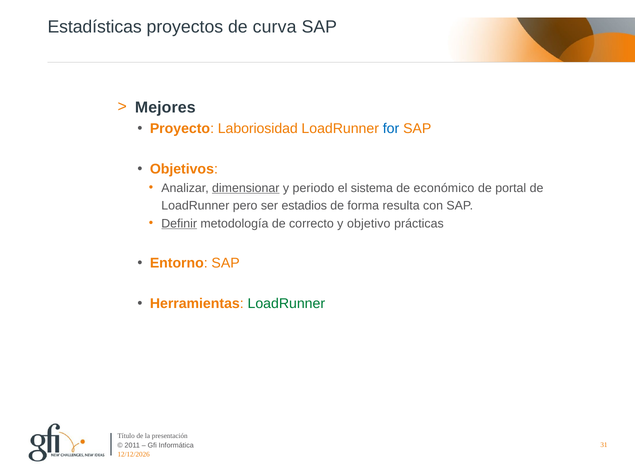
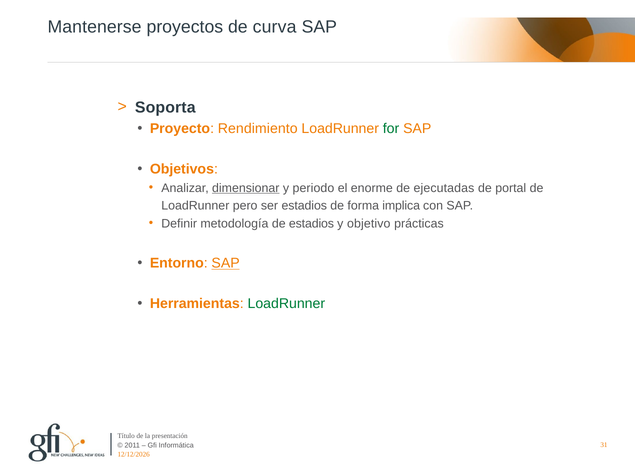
Estadísticas: Estadísticas -> Mantenerse (95, 27)
Mejores: Mejores -> Soporta (165, 108)
Laboriosidad: Laboriosidad -> Rendimiento (258, 129)
for colour: blue -> green (391, 129)
sistema: sistema -> enorme (372, 188)
económico: económico -> ejecutadas (444, 188)
resulta: resulta -> implica (401, 206)
Definir underline: present -> none (179, 224)
de correcto: correcto -> estadios (311, 224)
SAP underline: none -> present (226, 263)
